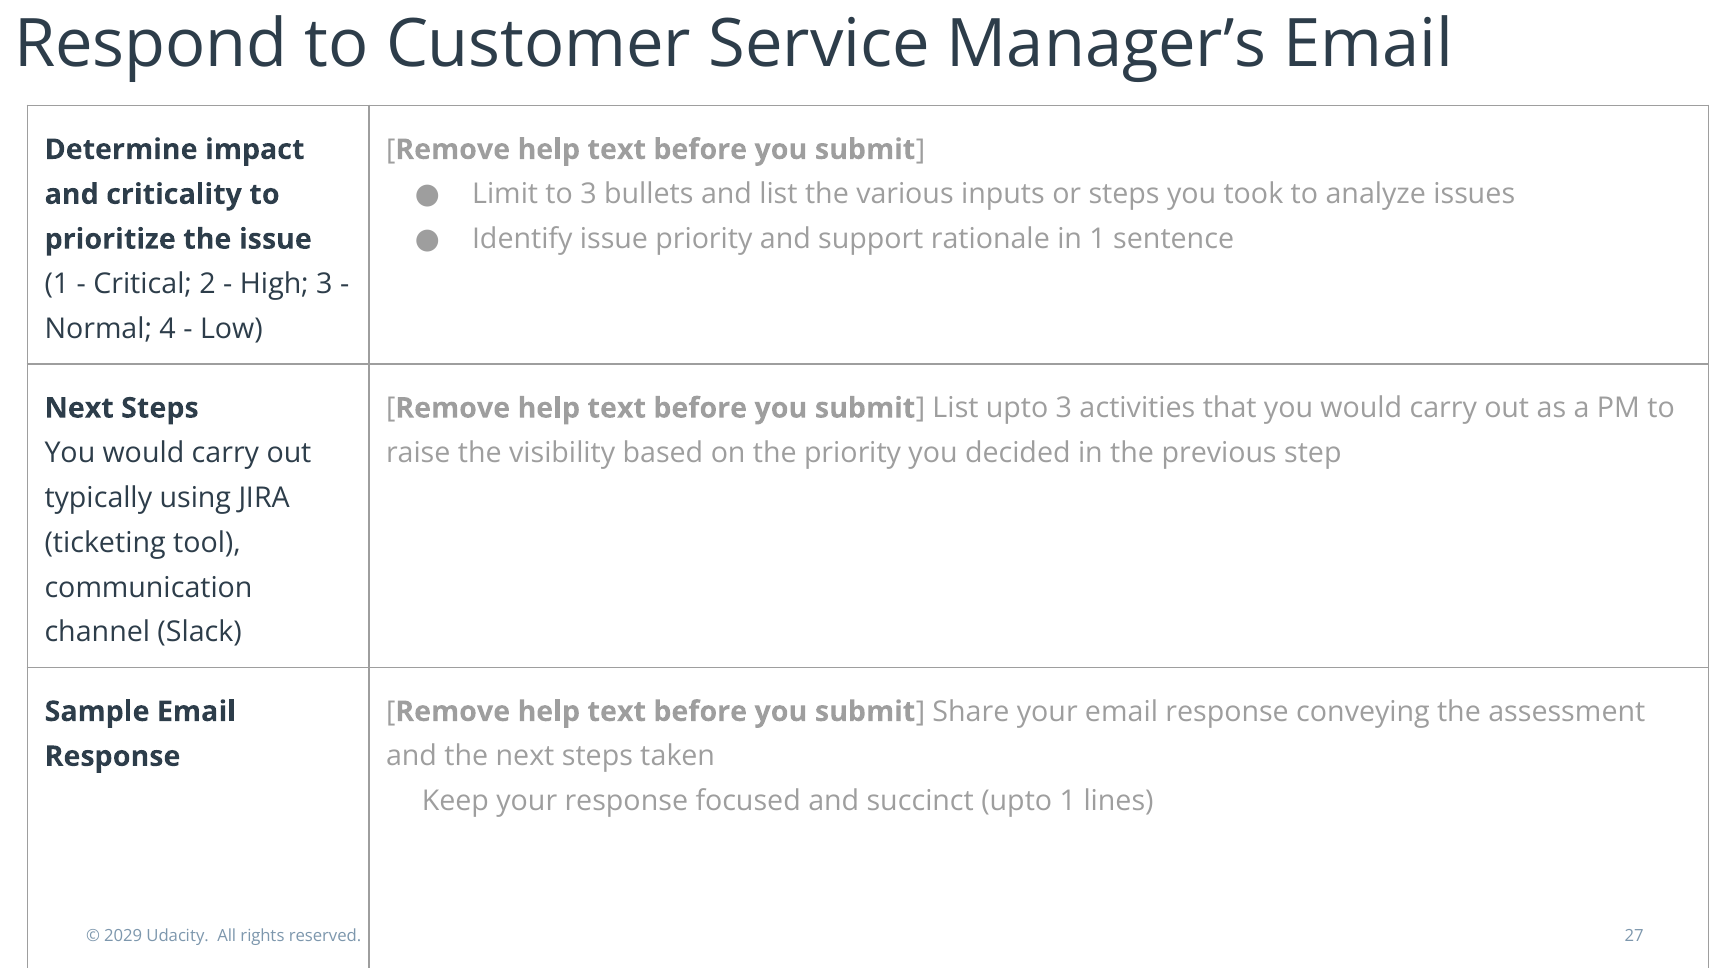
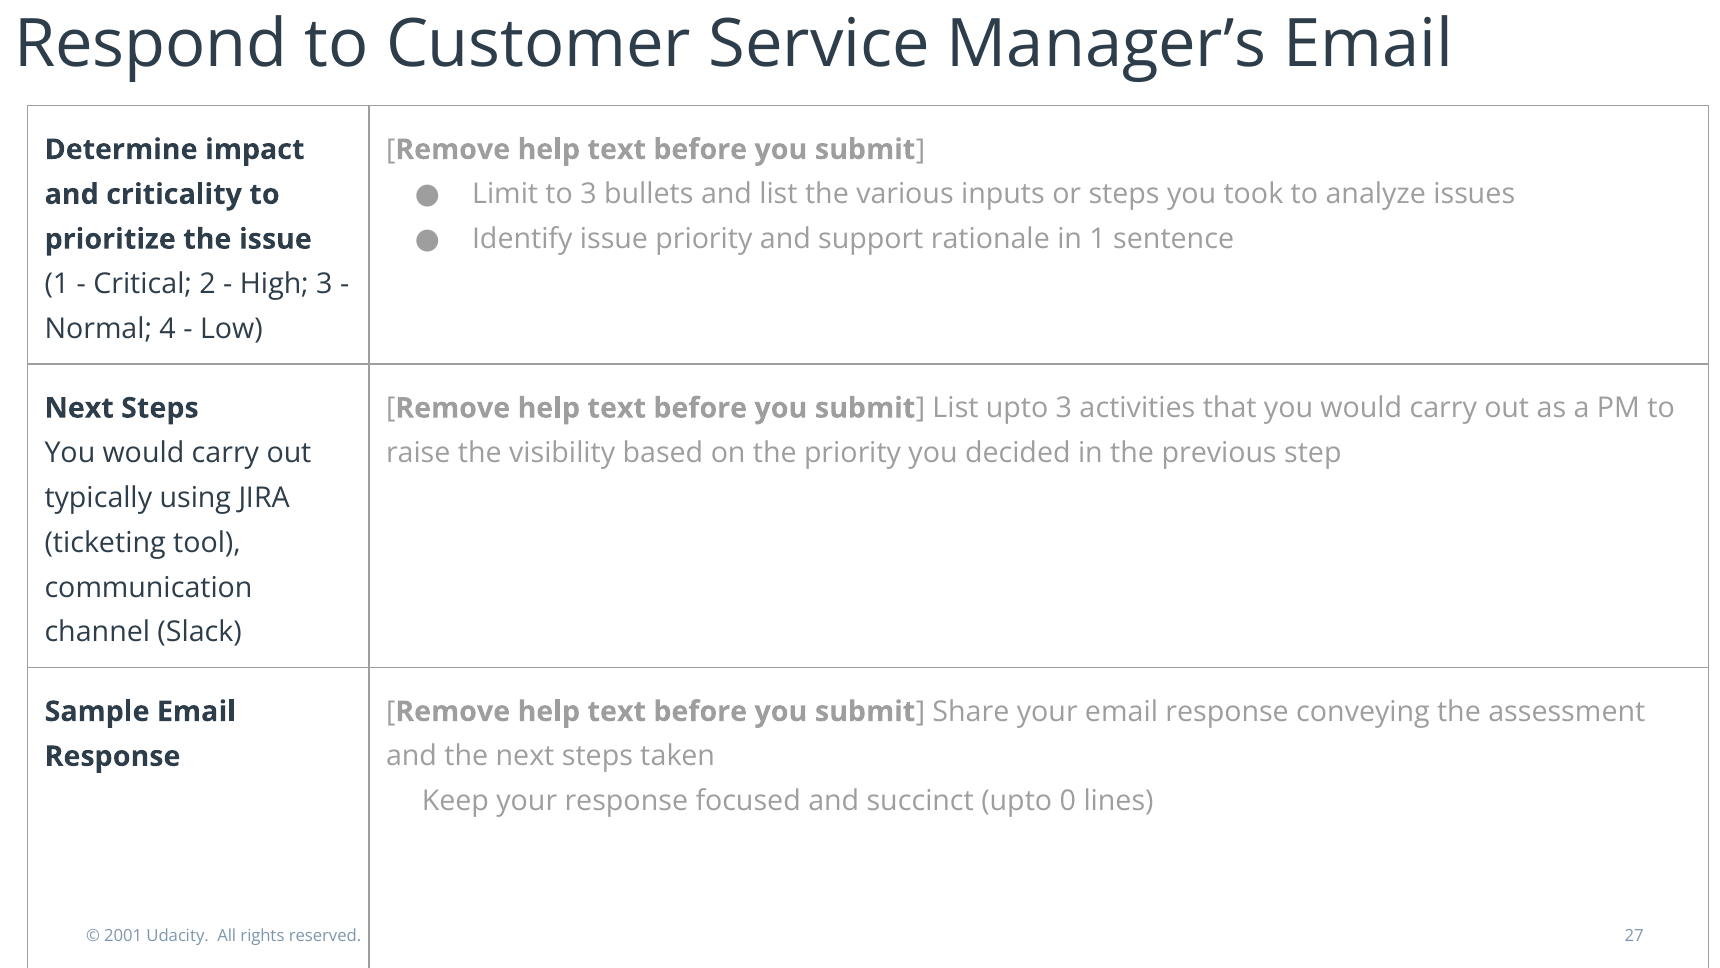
upto 1: 1 -> 0 (1068, 801)
2029: 2029 -> 2001 (123, 936)
